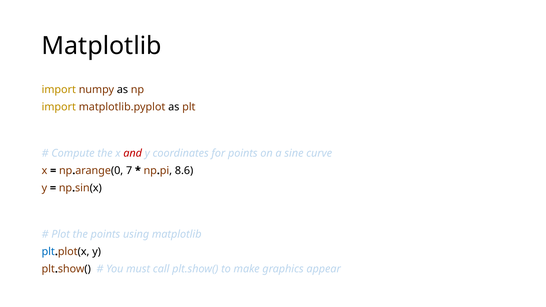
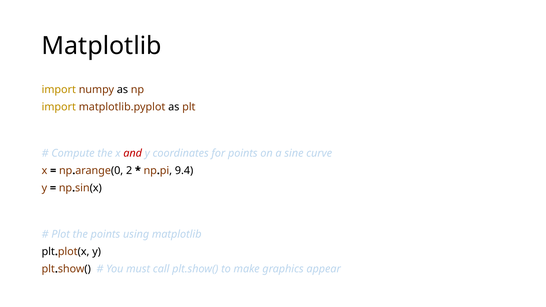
7: 7 -> 2 (129, 171)
8.6: 8.6 -> 9.4 (184, 171)
plt colour: blue -> black (48, 252)
